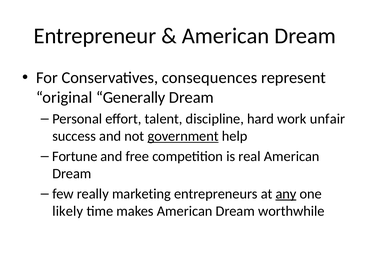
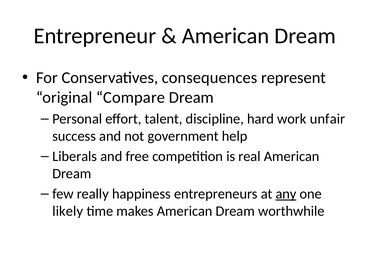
Generally: Generally -> Compare (131, 97)
government underline: present -> none (183, 136)
Fortune: Fortune -> Liberals (75, 156)
marketing: marketing -> happiness (141, 193)
